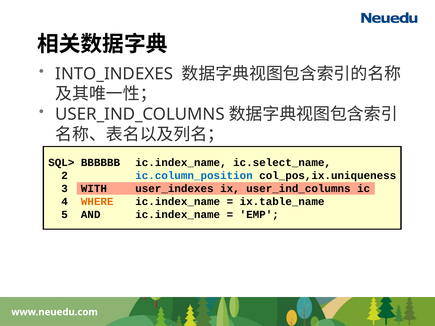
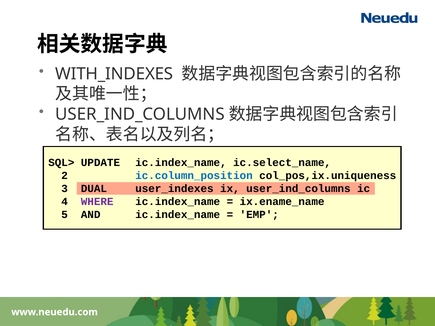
INTO_INDEXES: INTO_INDEXES -> WITH_INDEXES (114, 74)
BBBBBB: BBBBBB -> UPDATE (100, 163)
WITH: WITH -> DUAL (94, 189)
WHERE colour: orange -> purple (97, 202)
ix.table_name: ix.table_name -> ix.ename_name (282, 202)
